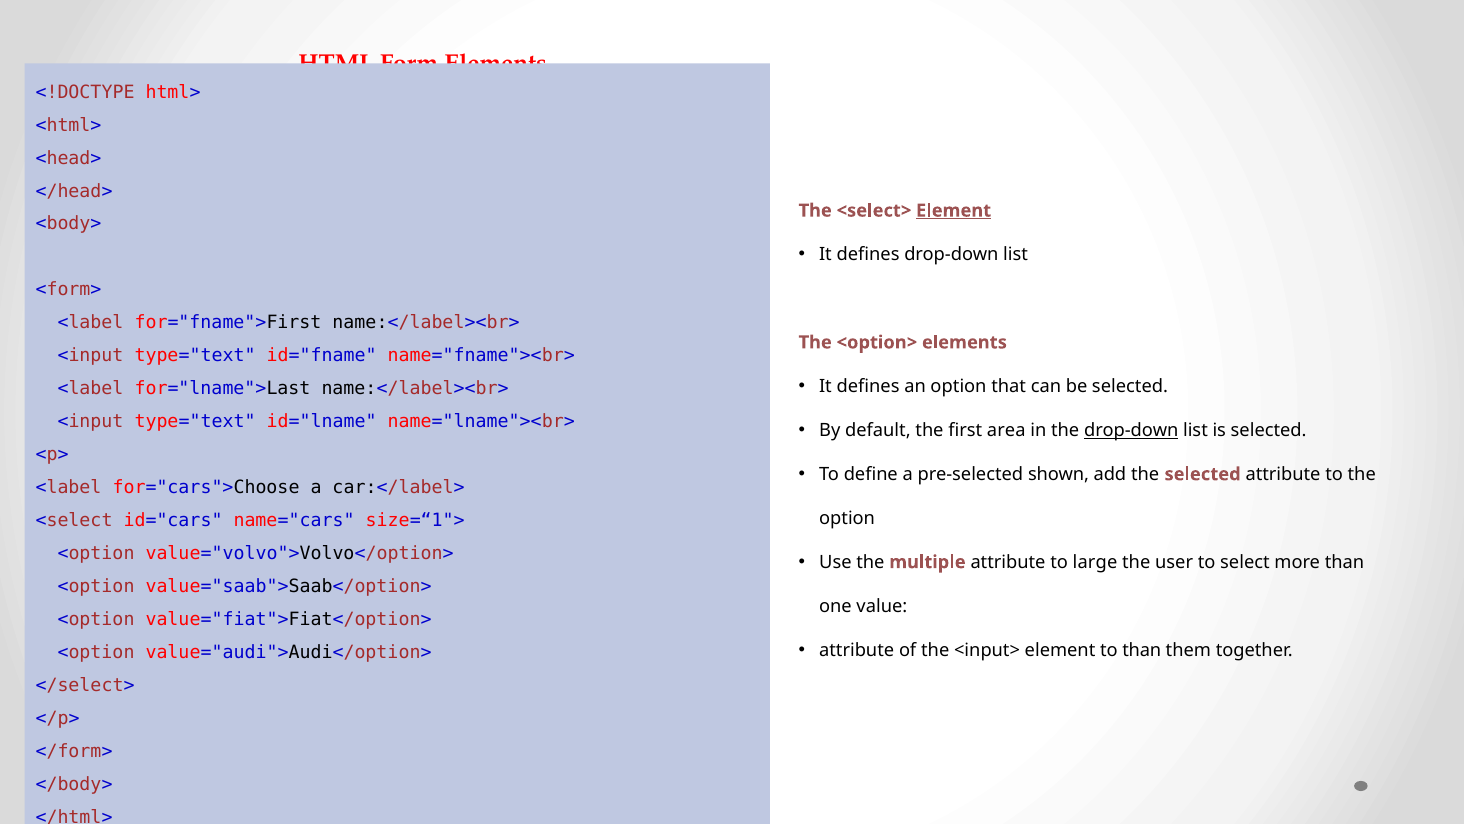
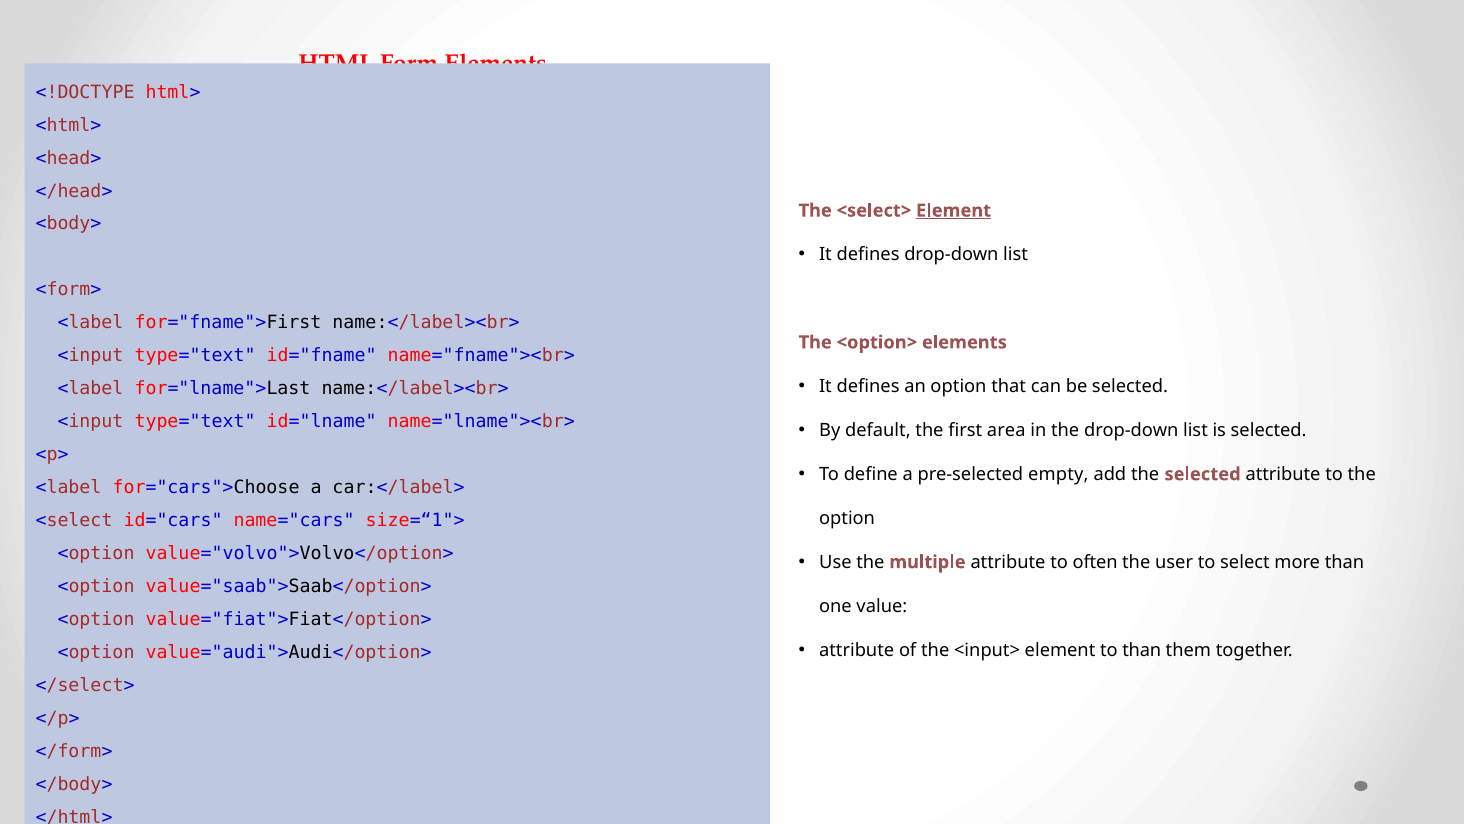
drop-down underline: present -> none (1131, 430)
shown: shown -> empty (1058, 474)
large: large -> often (1095, 562)
